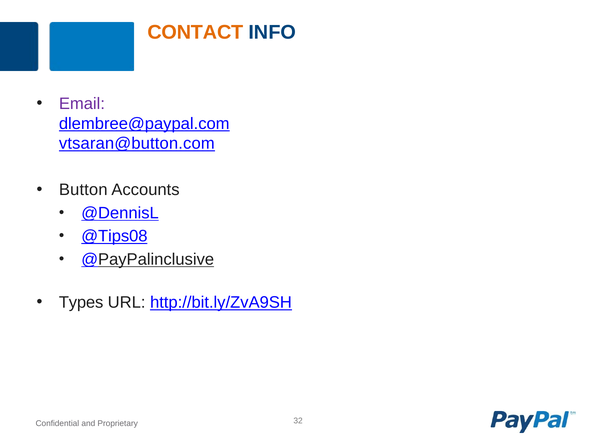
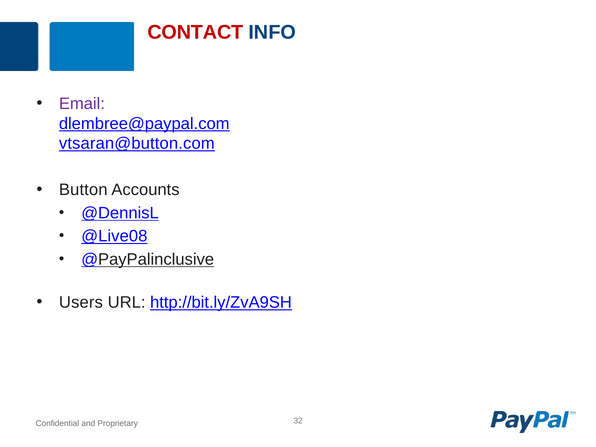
CONTACT colour: orange -> red (195, 32)
@Tips08: @Tips08 -> @Live08 (114, 236)
Types: Types -> Users (81, 302)
